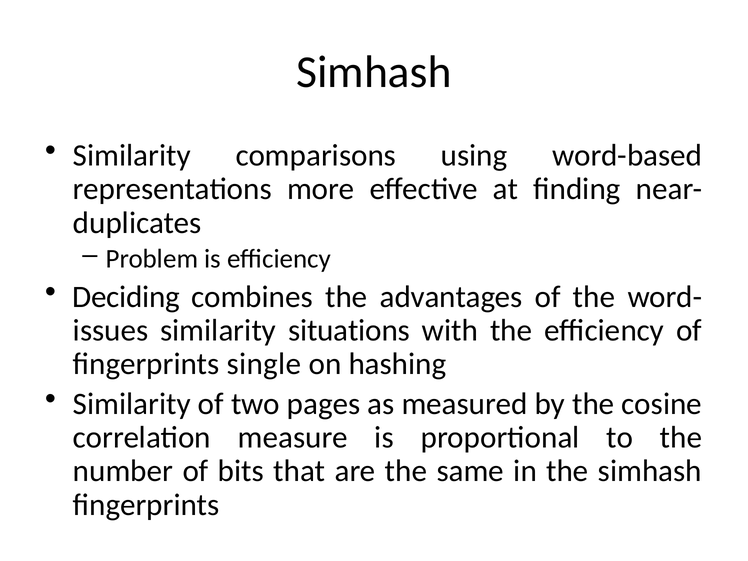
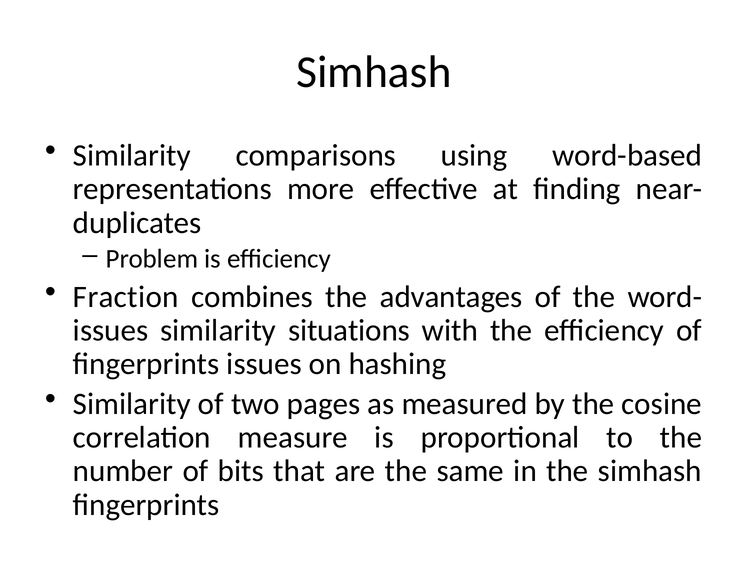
Deciding: Deciding -> Fraction (126, 297)
fingerprints single: single -> issues (264, 364)
